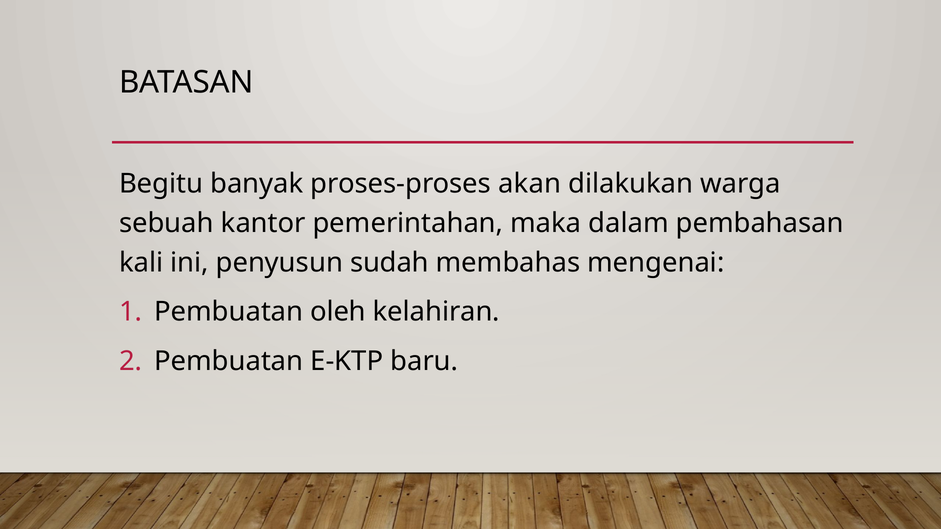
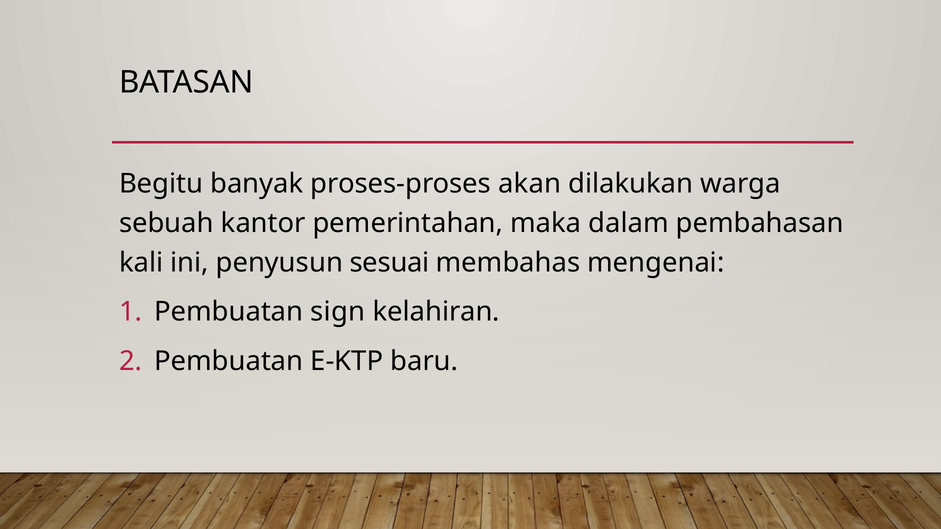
sudah: sudah -> sesuai (390, 263)
oleh: oleh -> sign (338, 312)
